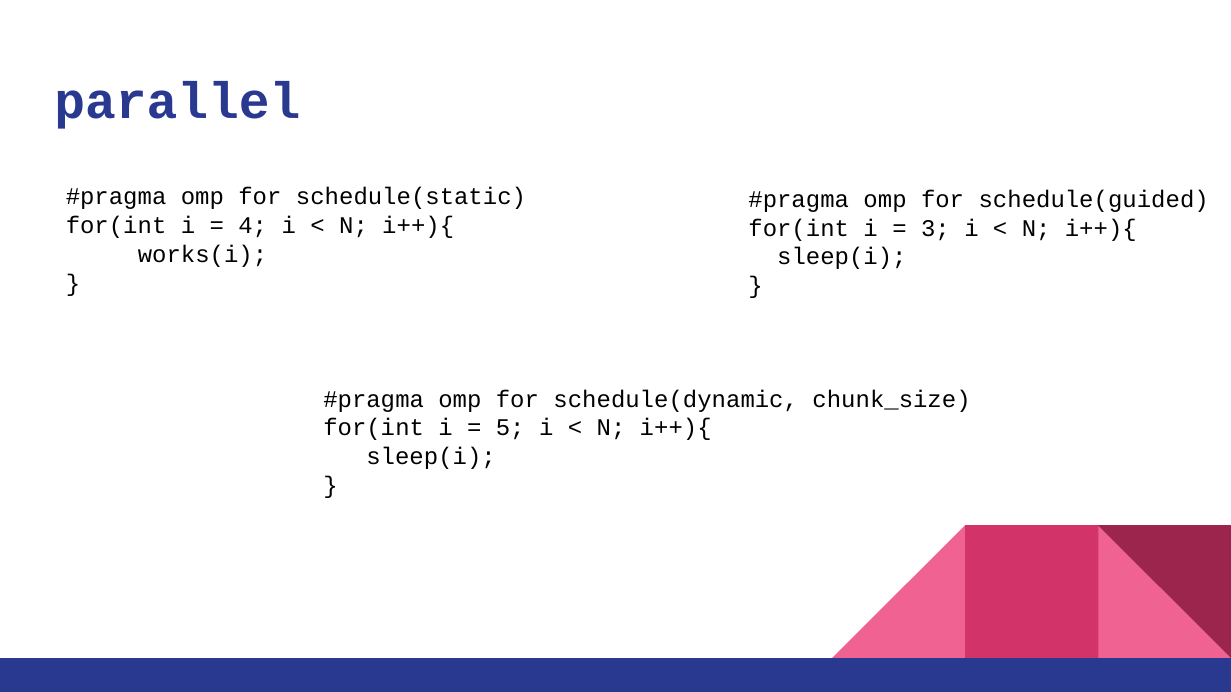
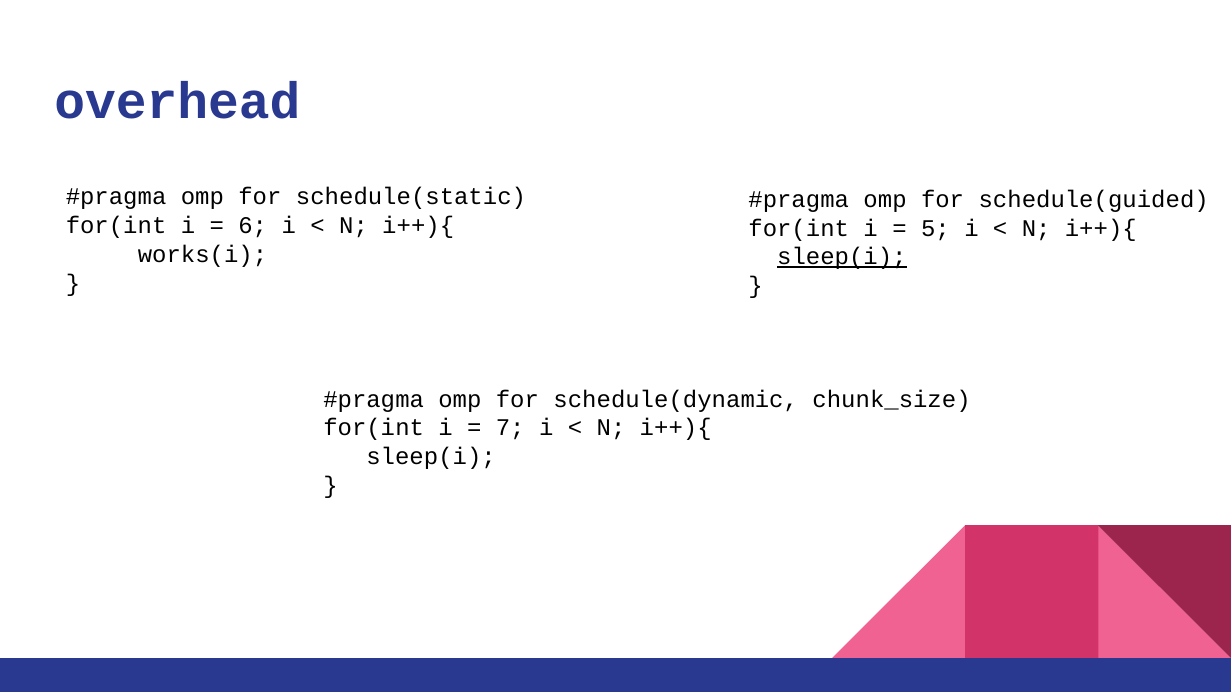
parallel: parallel -> overhead (177, 102)
4: 4 -> 6 (253, 226)
3: 3 -> 5 (935, 228)
sleep(i underline: none -> present (842, 257)
5: 5 -> 7 (510, 428)
